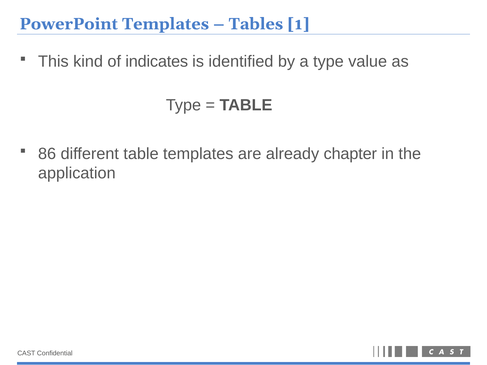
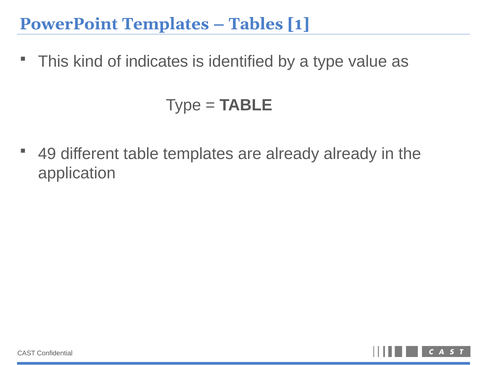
86: 86 -> 49 (47, 154)
already chapter: chapter -> already (350, 154)
